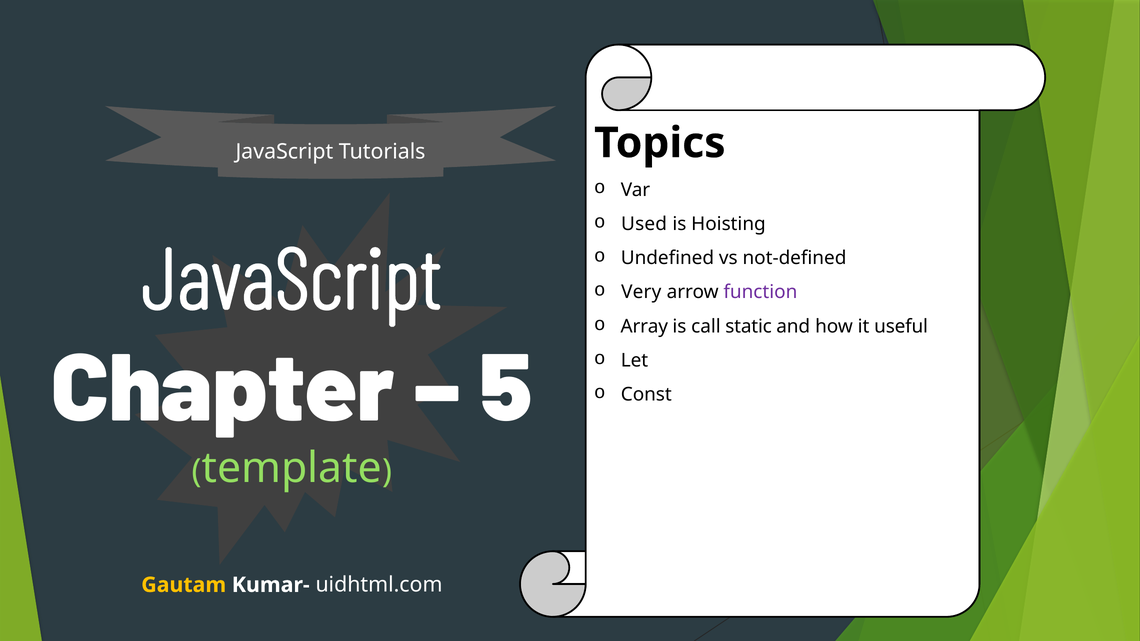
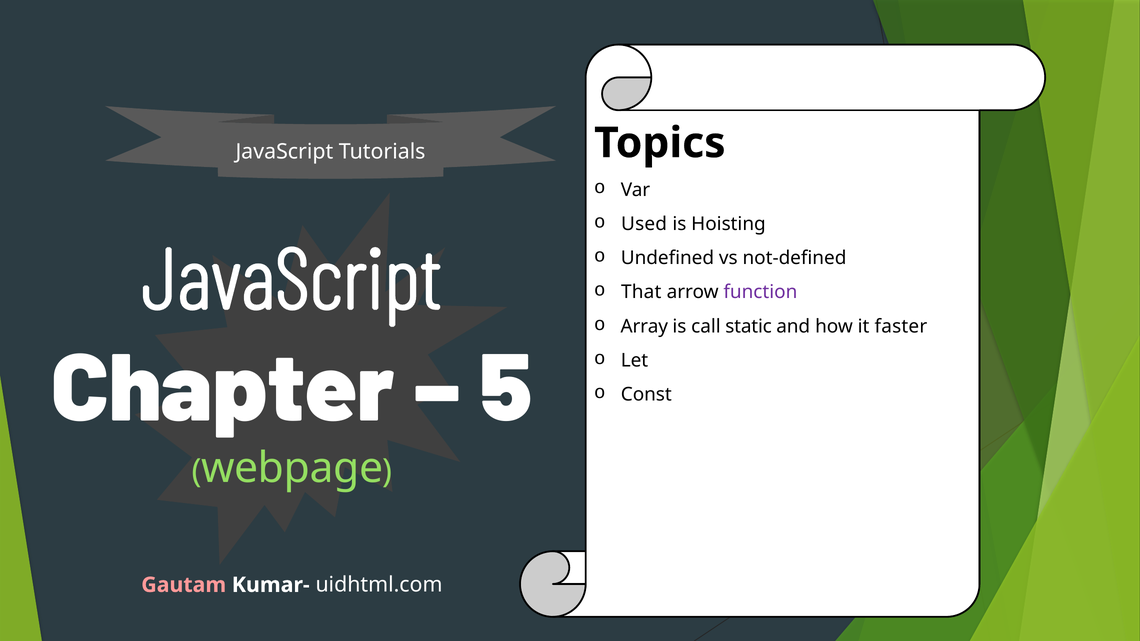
Very: Very -> That (641, 292)
useful: useful -> faster (901, 327)
template: template -> webpage (292, 468)
Gautam colour: yellow -> pink (184, 585)
